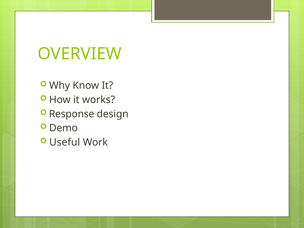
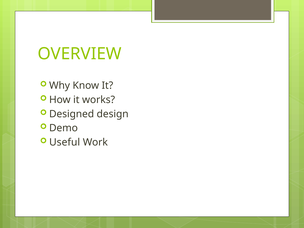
Response: Response -> Designed (72, 114)
